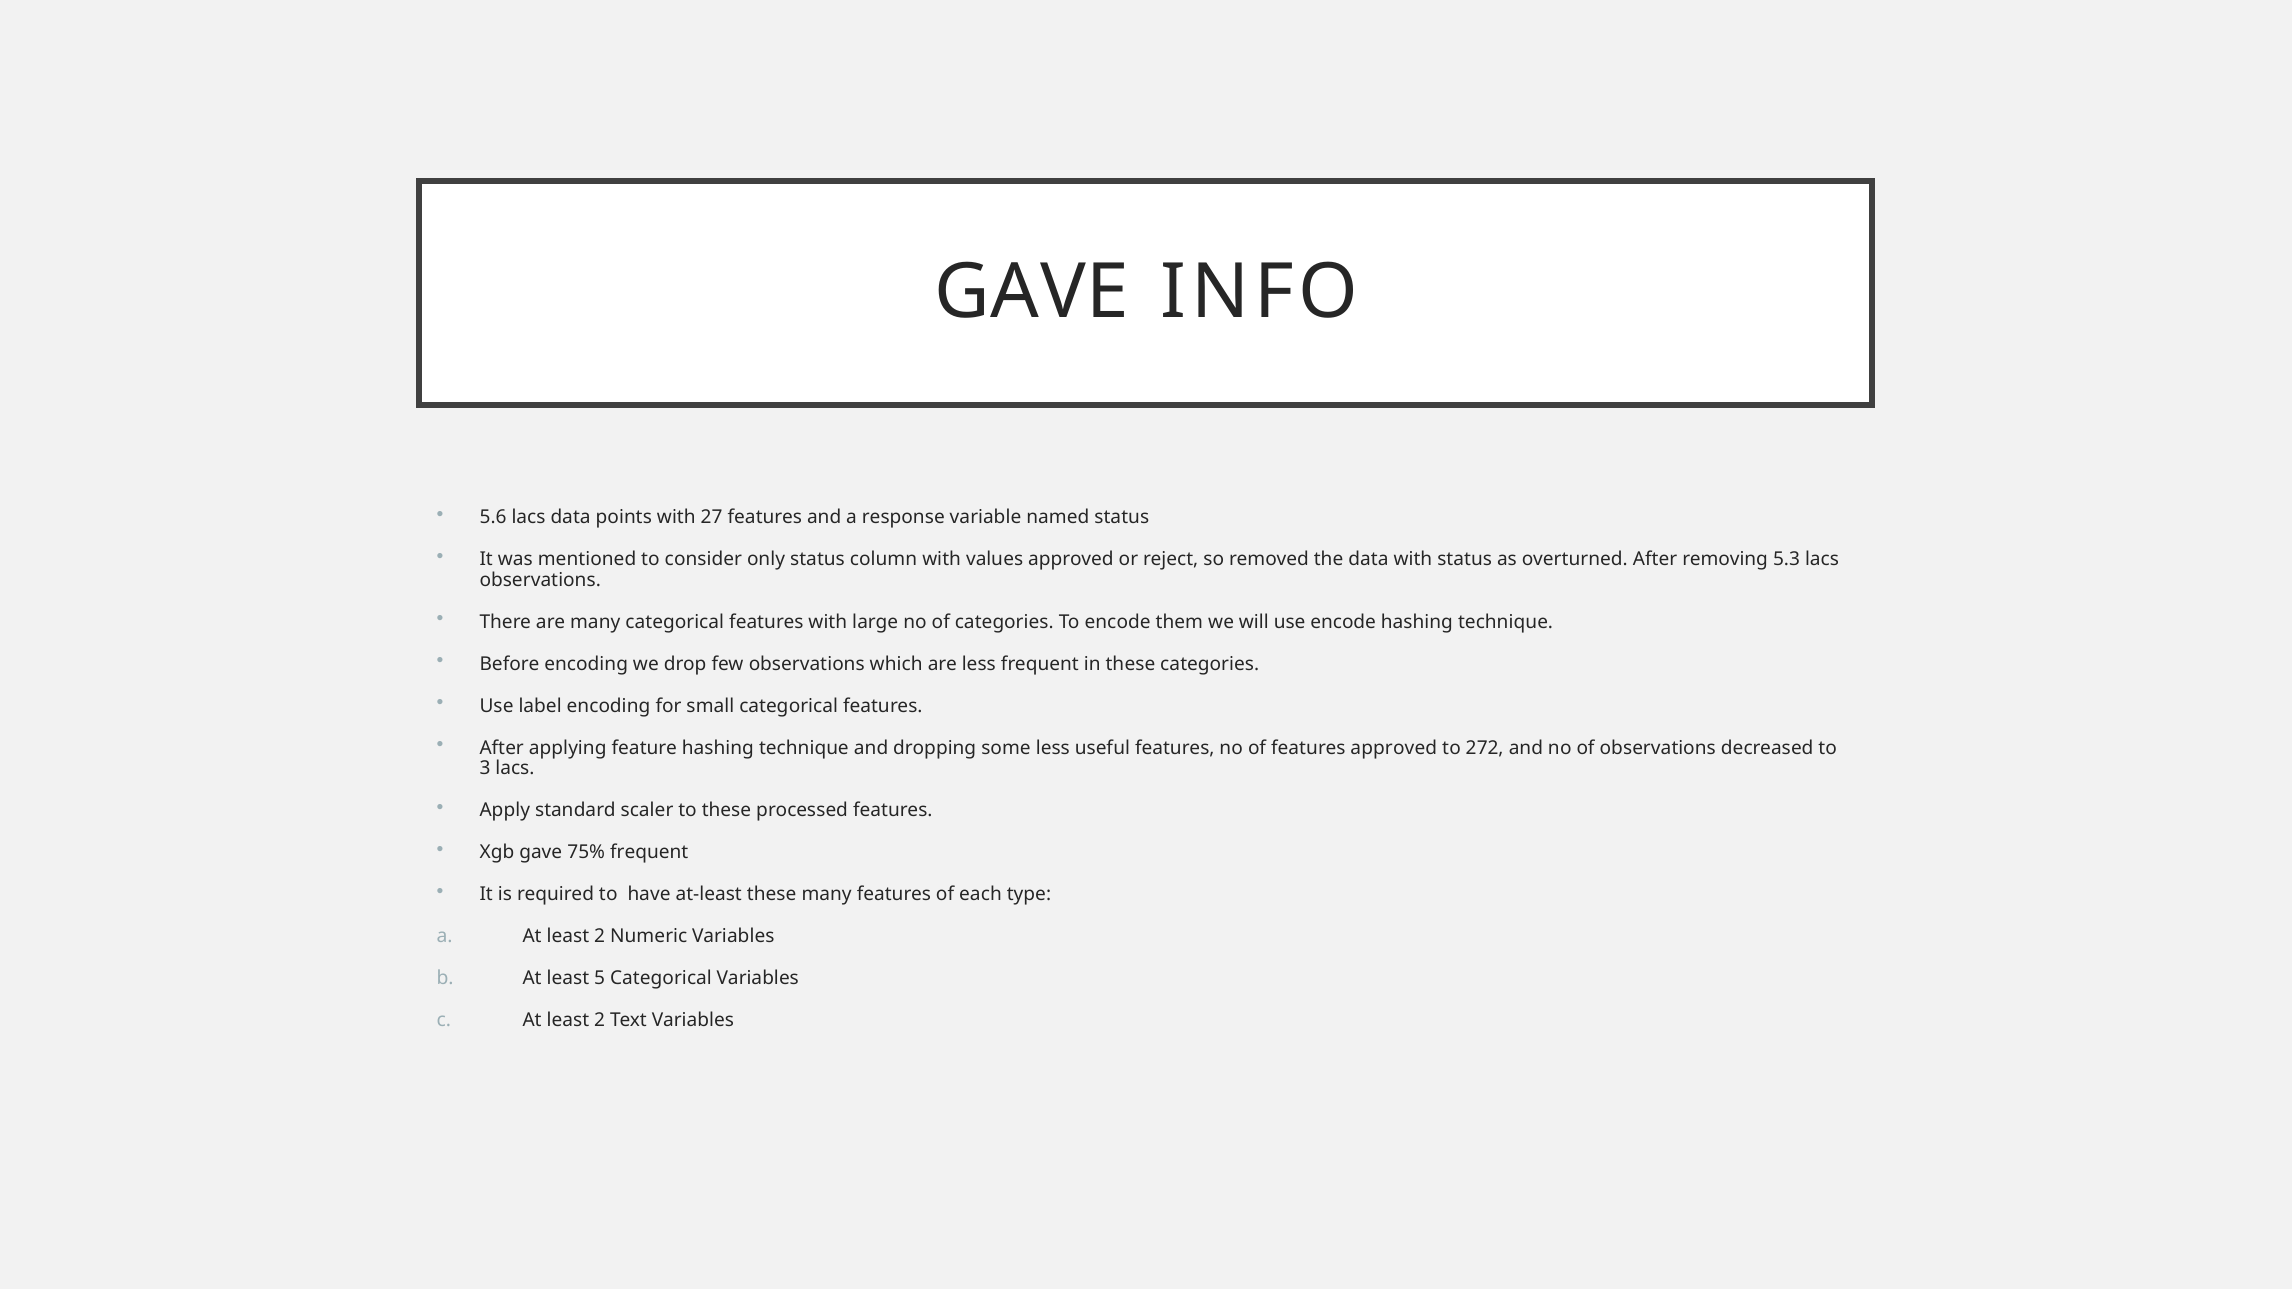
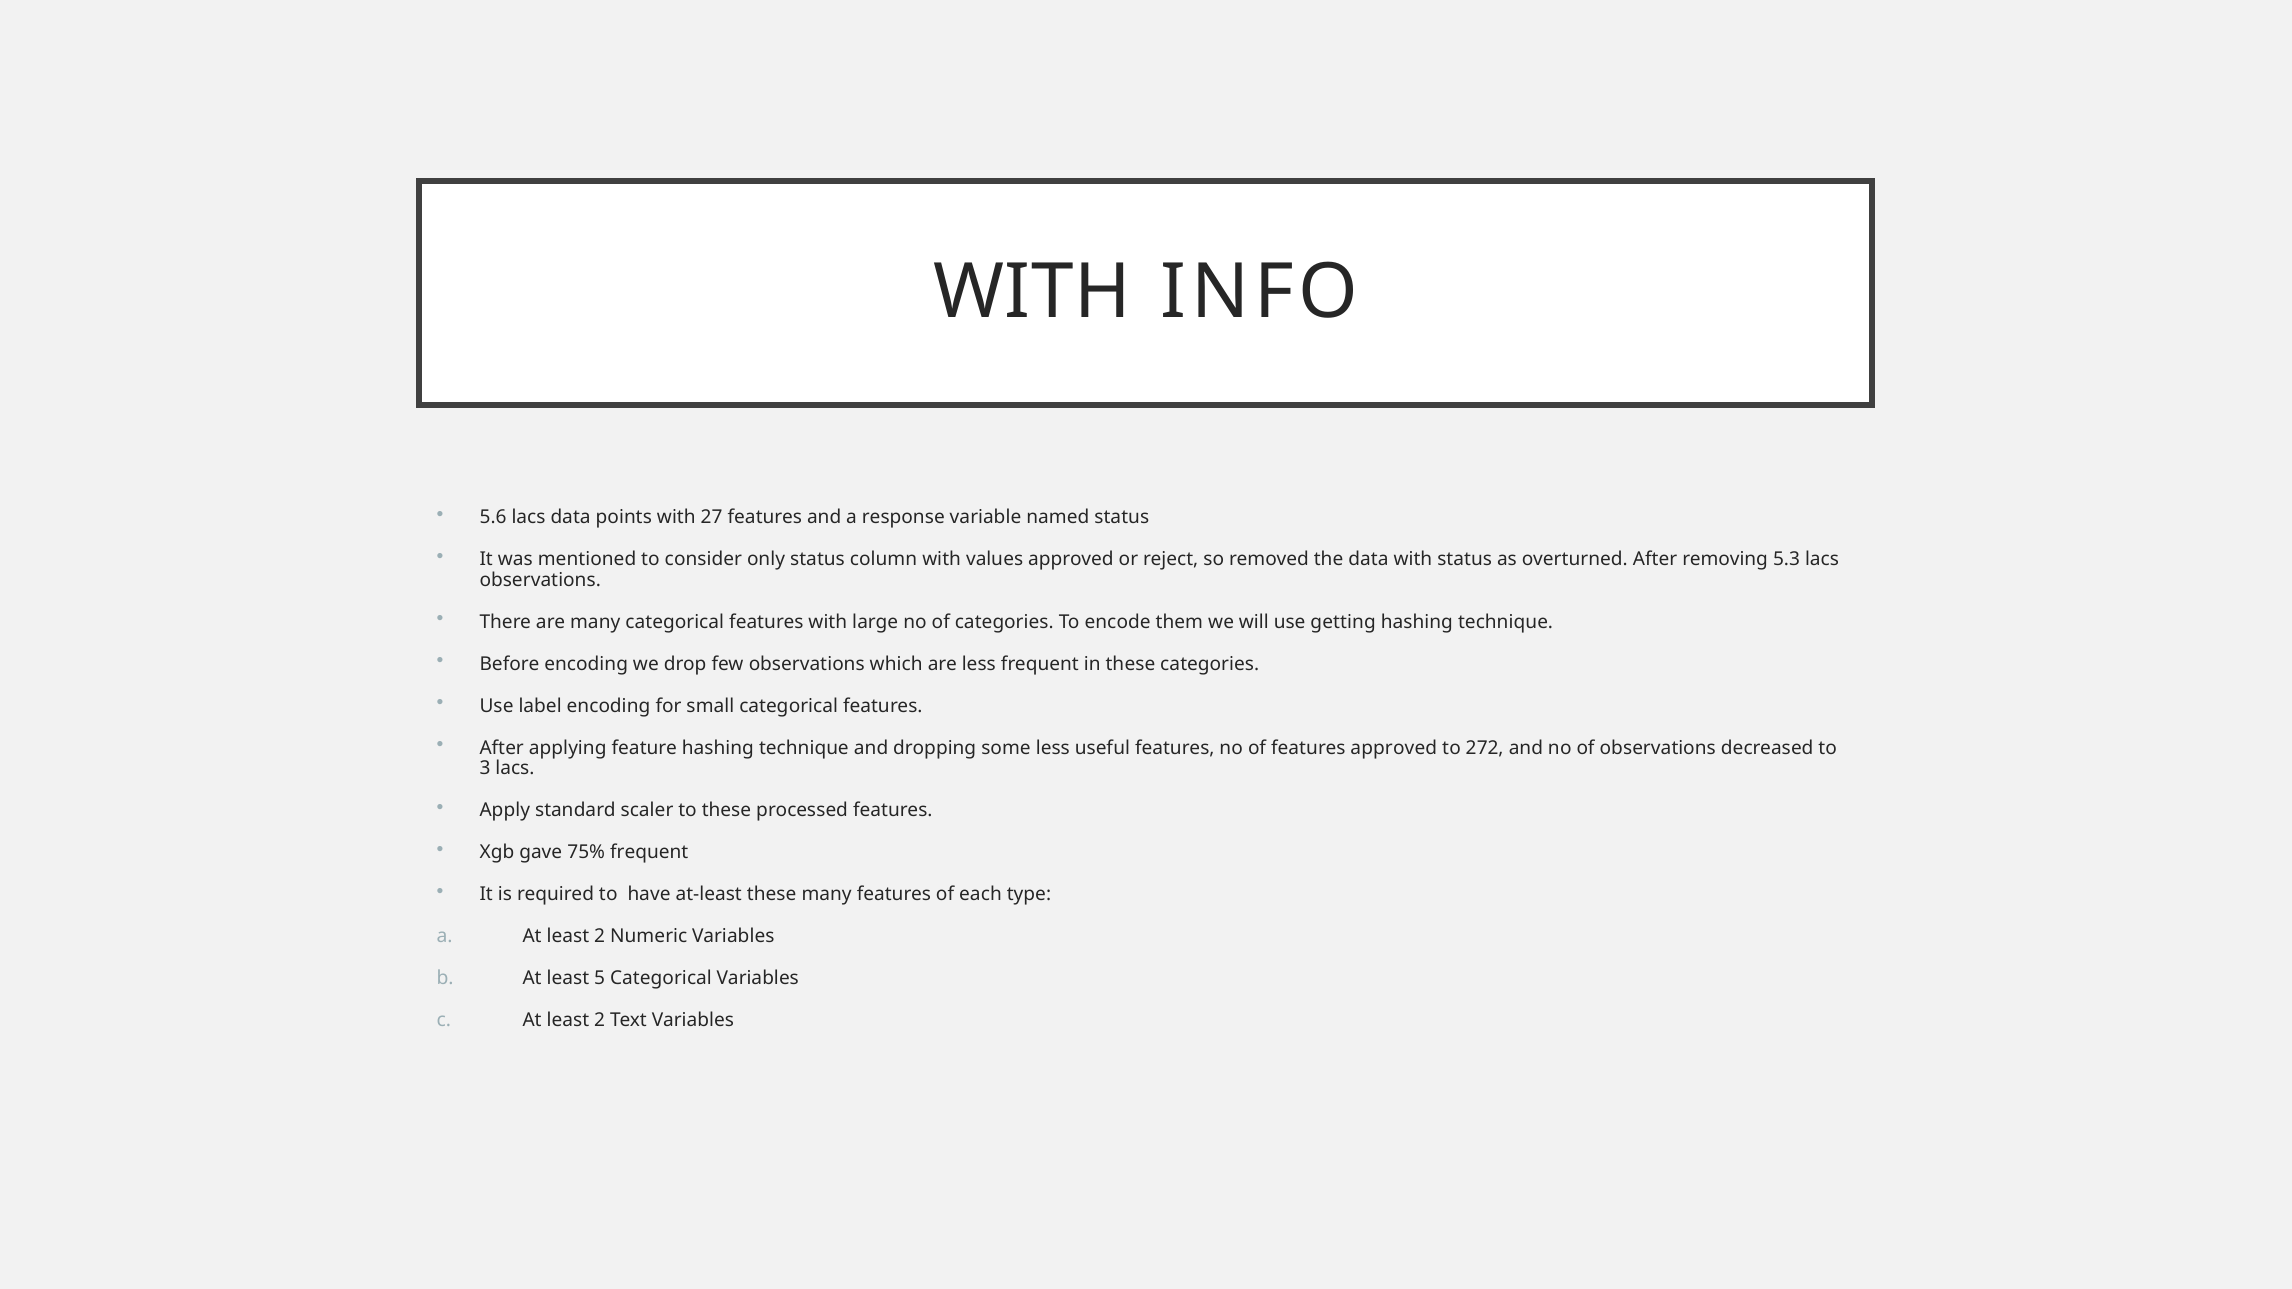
GAVE: GAVE -> WITH (1032, 293)
use encode: encode -> getting (1343, 622)
